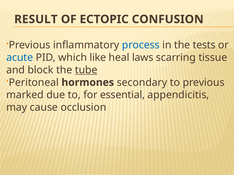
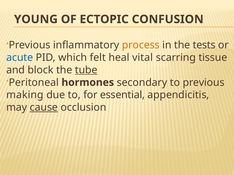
RESULT: RESULT -> YOUNG (36, 19)
process colour: blue -> orange (141, 45)
like: like -> felt (98, 58)
laws: laws -> vital (143, 58)
marked: marked -> making (25, 95)
cause underline: none -> present (44, 108)
